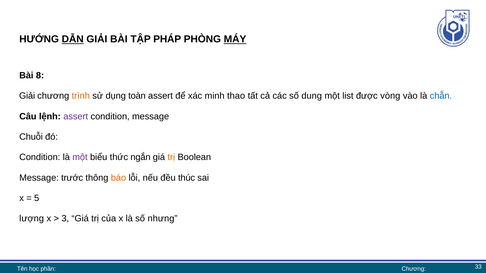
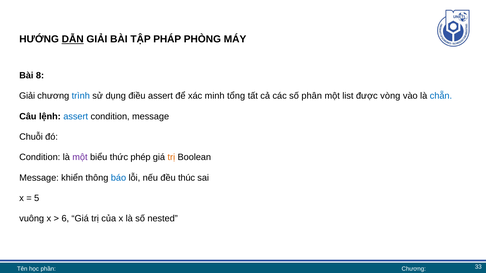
MÁY underline: present -> none (235, 39)
trình colour: orange -> blue (81, 96)
toàn: toàn -> điều (137, 96)
thao: thao -> tổng (236, 96)
dung: dung -> phân (312, 96)
assert colour: purple -> blue (76, 117)
ngắn: ngắn -> phép (140, 158)
trước: trước -> khiển (72, 178)
báo colour: orange -> blue (118, 178)
lượng: lượng -> vuông (32, 219)
3: 3 -> 6 (65, 219)
nhưng: nhưng -> nested (163, 219)
